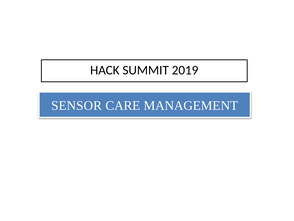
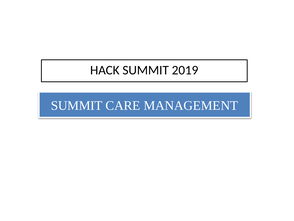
SENSOR: SENSOR -> SUMMIT (77, 105)
